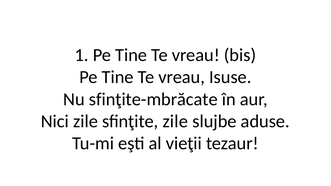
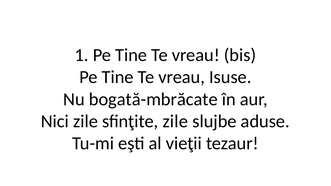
sfinţite-mbrăcate: sfinţite-mbrăcate -> bogată-mbrăcate (153, 99)
